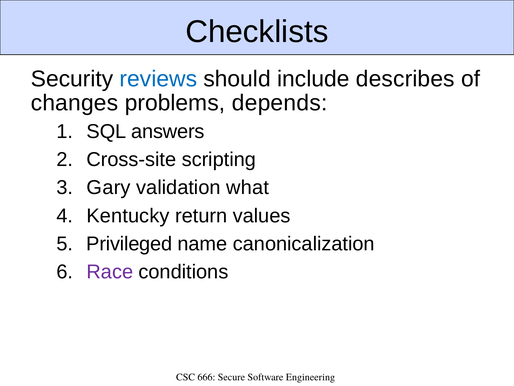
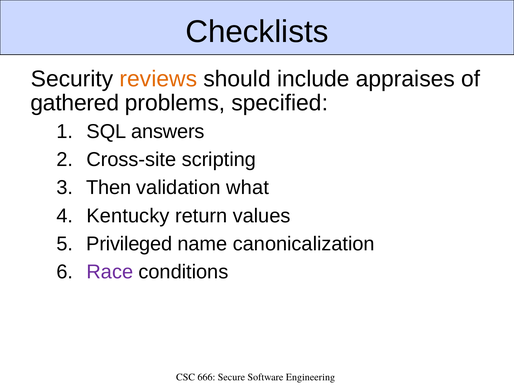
reviews colour: blue -> orange (158, 79)
describes: describes -> appraises (405, 79)
changes: changes -> gathered (75, 103)
depends: depends -> specified (280, 103)
Gary: Gary -> Then (109, 187)
